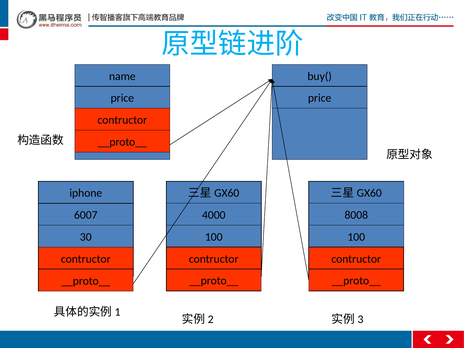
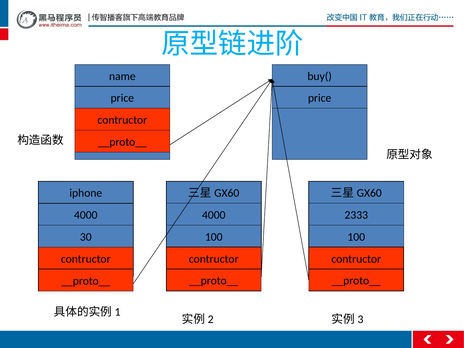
8008: 8008 -> 2333 (356, 215)
6007: 6007 -> 4000 (86, 215)
